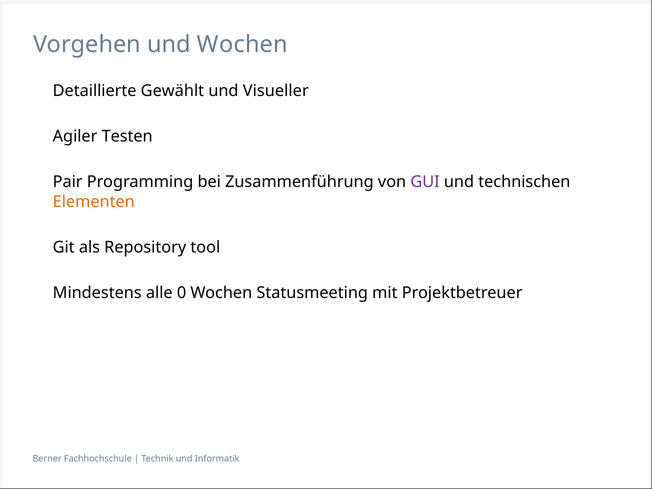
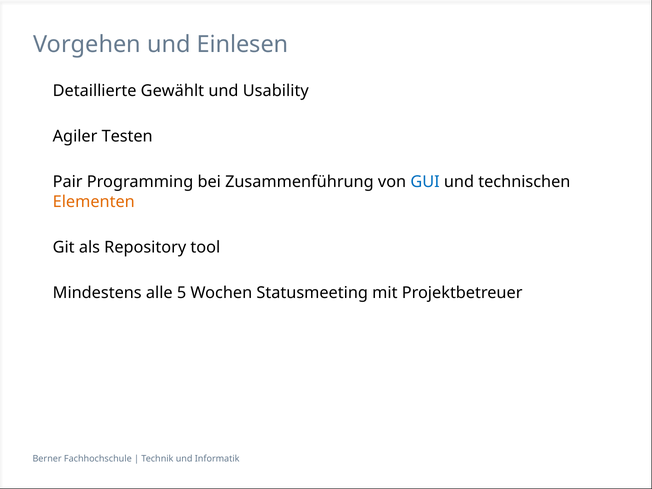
und Wochen: Wochen -> Einlesen (243, 45)
Visueller: Visueller -> Usability (276, 91)
GUI colour: purple -> blue (425, 182)
0: 0 -> 5 (182, 293)
